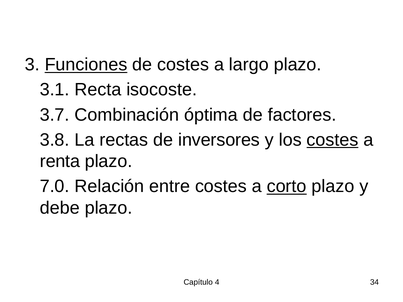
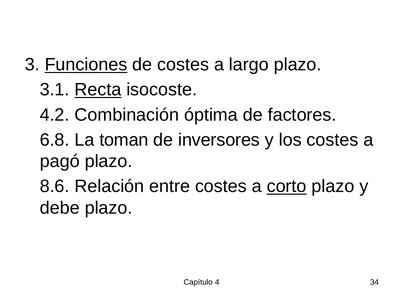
Recta underline: none -> present (98, 90)
3.7: 3.7 -> 4.2 (55, 115)
3.8: 3.8 -> 6.8 (55, 140)
rectas: rectas -> toman (124, 140)
costes underline: present -> none (333, 140)
renta: renta -> pagó (60, 161)
7.0: 7.0 -> 8.6 (55, 187)
